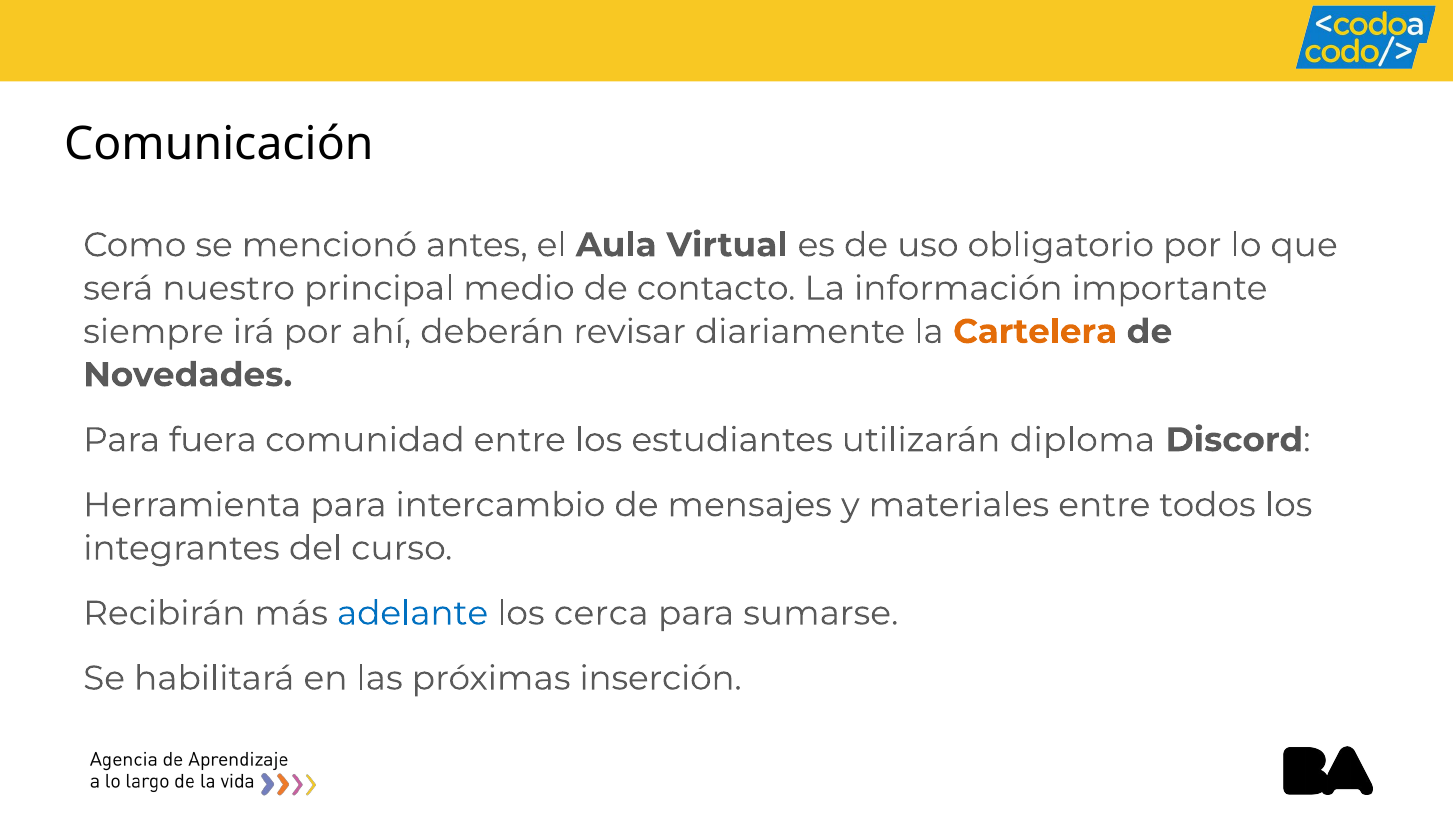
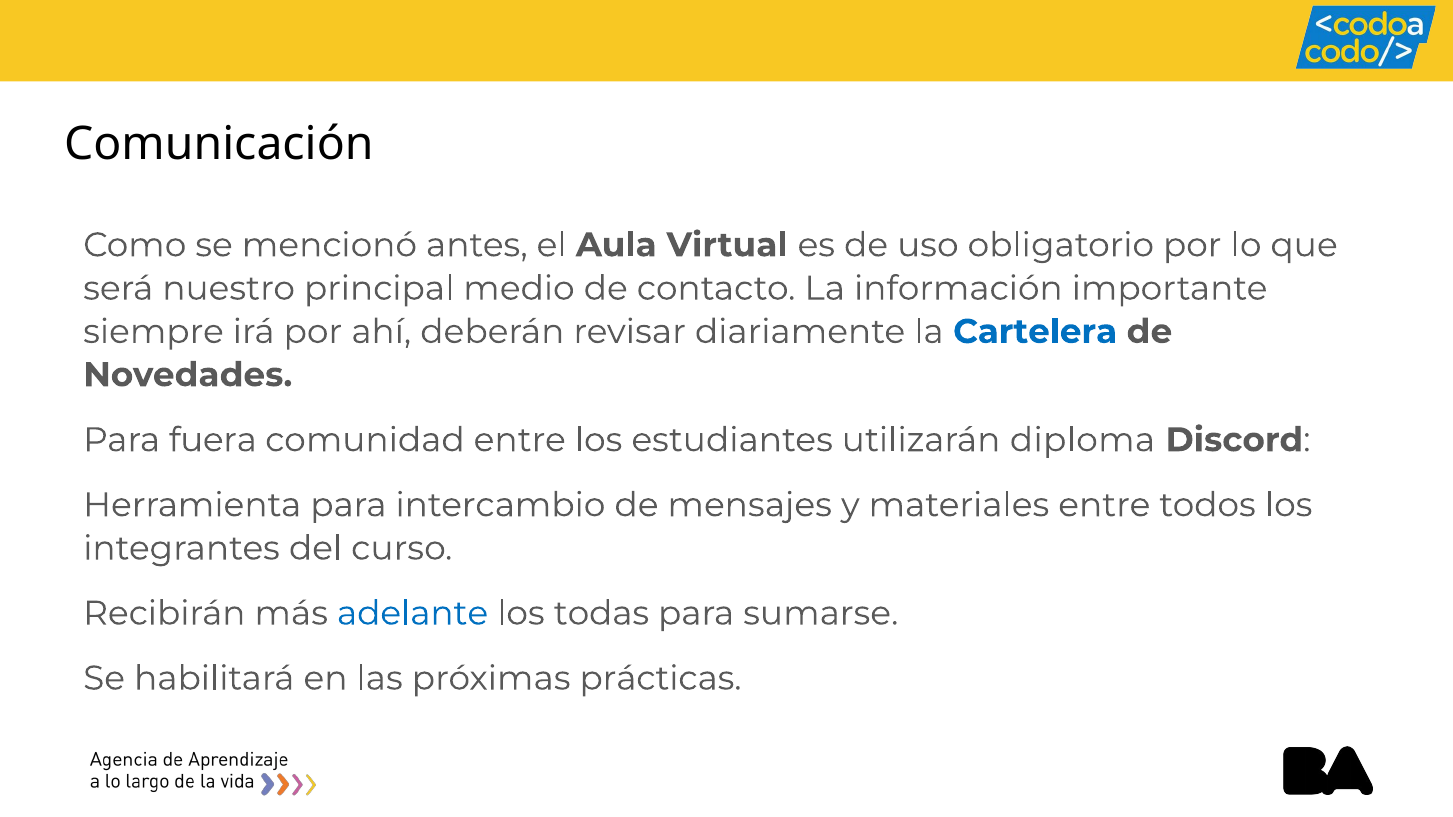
Cartelera colour: orange -> blue (1035, 332)
cerca: cerca -> todas (601, 614)
inserción: inserción -> prácticas (661, 679)
